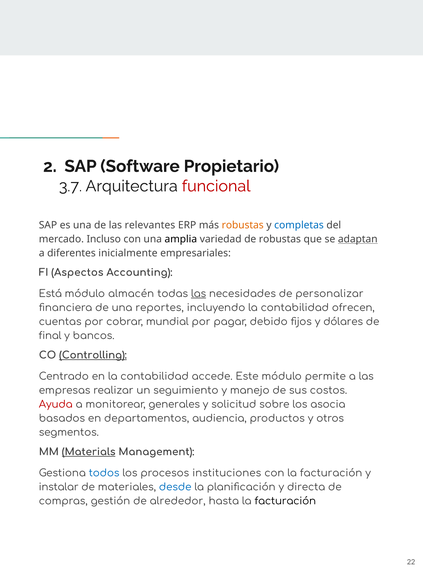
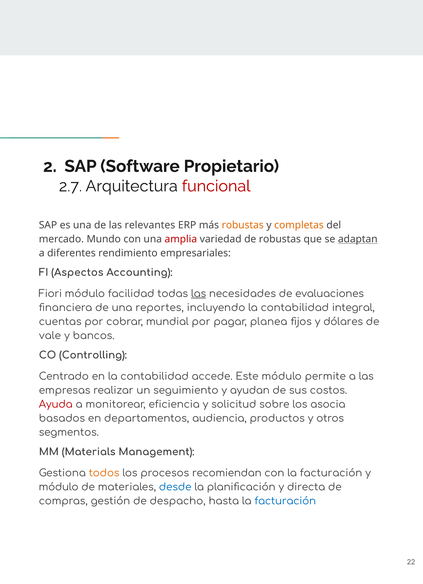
3.7: 3.7 -> 2.7 (70, 186)
completas colour: blue -> orange (299, 225)
Incluso: Incluso -> Mundo (104, 239)
amplia colour: black -> red (181, 239)
inicialmente: inicialmente -> rendimiento (128, 253)
Está: Está -> Fiori (50, 294)
almacén: almacén -> facilidad (131, 294)
personalizar: personalizar -> evaluaciones (330, 294)
ofrecen: ofrecen -> integral (353, 308)
debido: debido -> planea (269, 322)
final: final -> vale (50, 336)
Controlling underline: present -> none (93, 355)
manejo: manejo -> ayudan (250, 390)
generales: generales -> eficiencia (174, 405)
Materials underline: present -> none (89, 452)
todos colour: blue -> orange (104, 473)
instituciones: instituciones -> recomiendan (227, 473)
instalar: instalar -> módulo (59, 487)
alrededor: alrededor -> despacho (178, 501)
facturación colour: black -> blue (285, 501)
